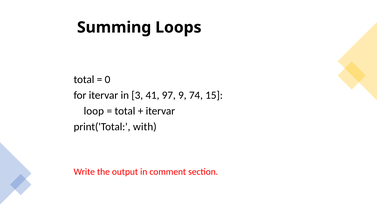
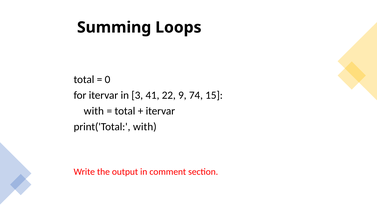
97: 97 -> 22 (169, 95)
loop: loop -> with (94, 111)
